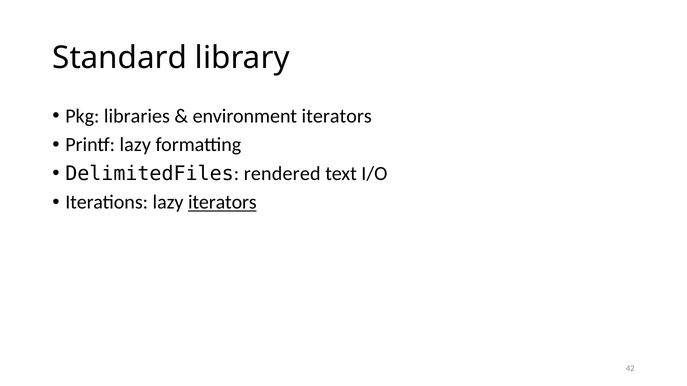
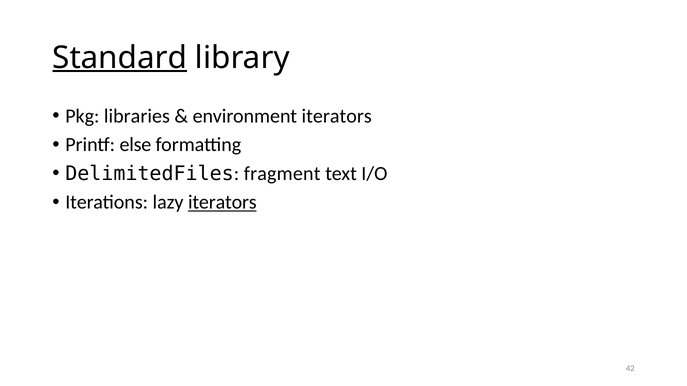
Standard underline: none -> present (120, 58)
Printf lazy: lazy -> else (135, 145)
rendered: rendered -> fragment (282, 174)
